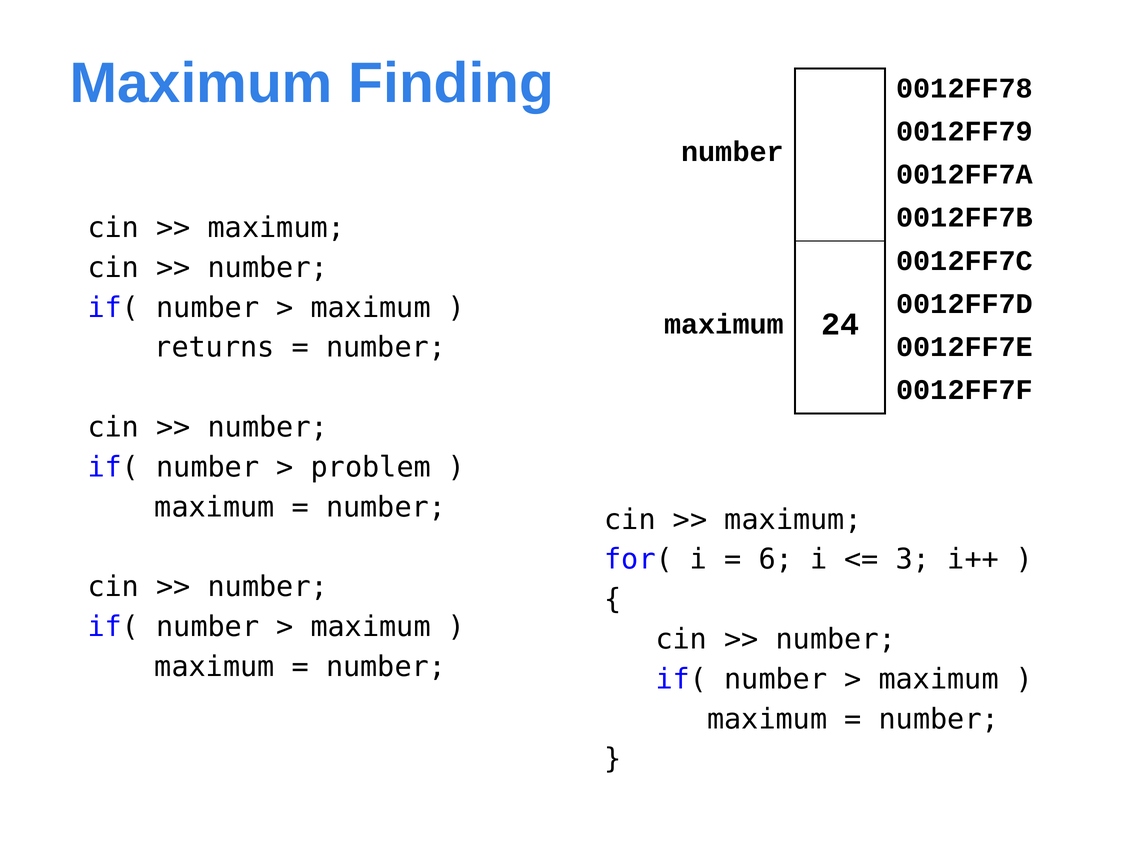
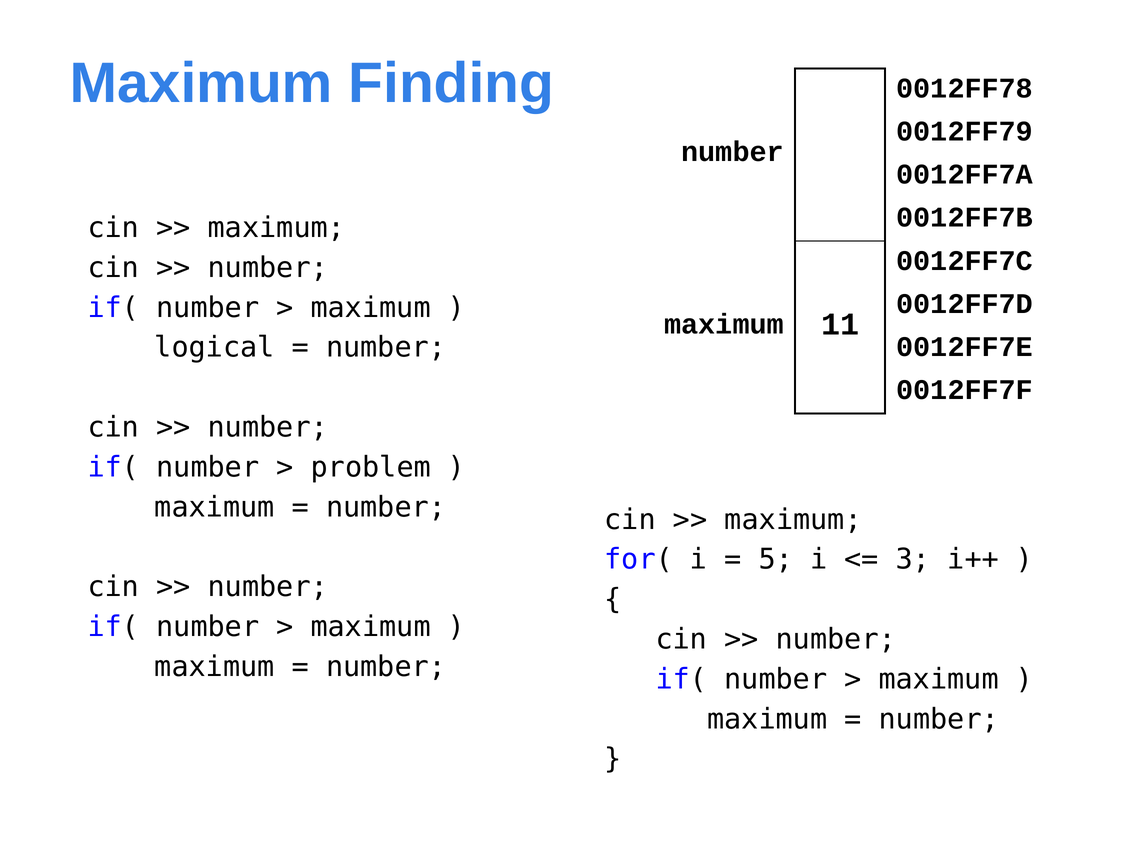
24: 24 -> 11 (840, 324)
returns: returns -> logical (215, 348)
6: 6 -> 5 (776, 560)
